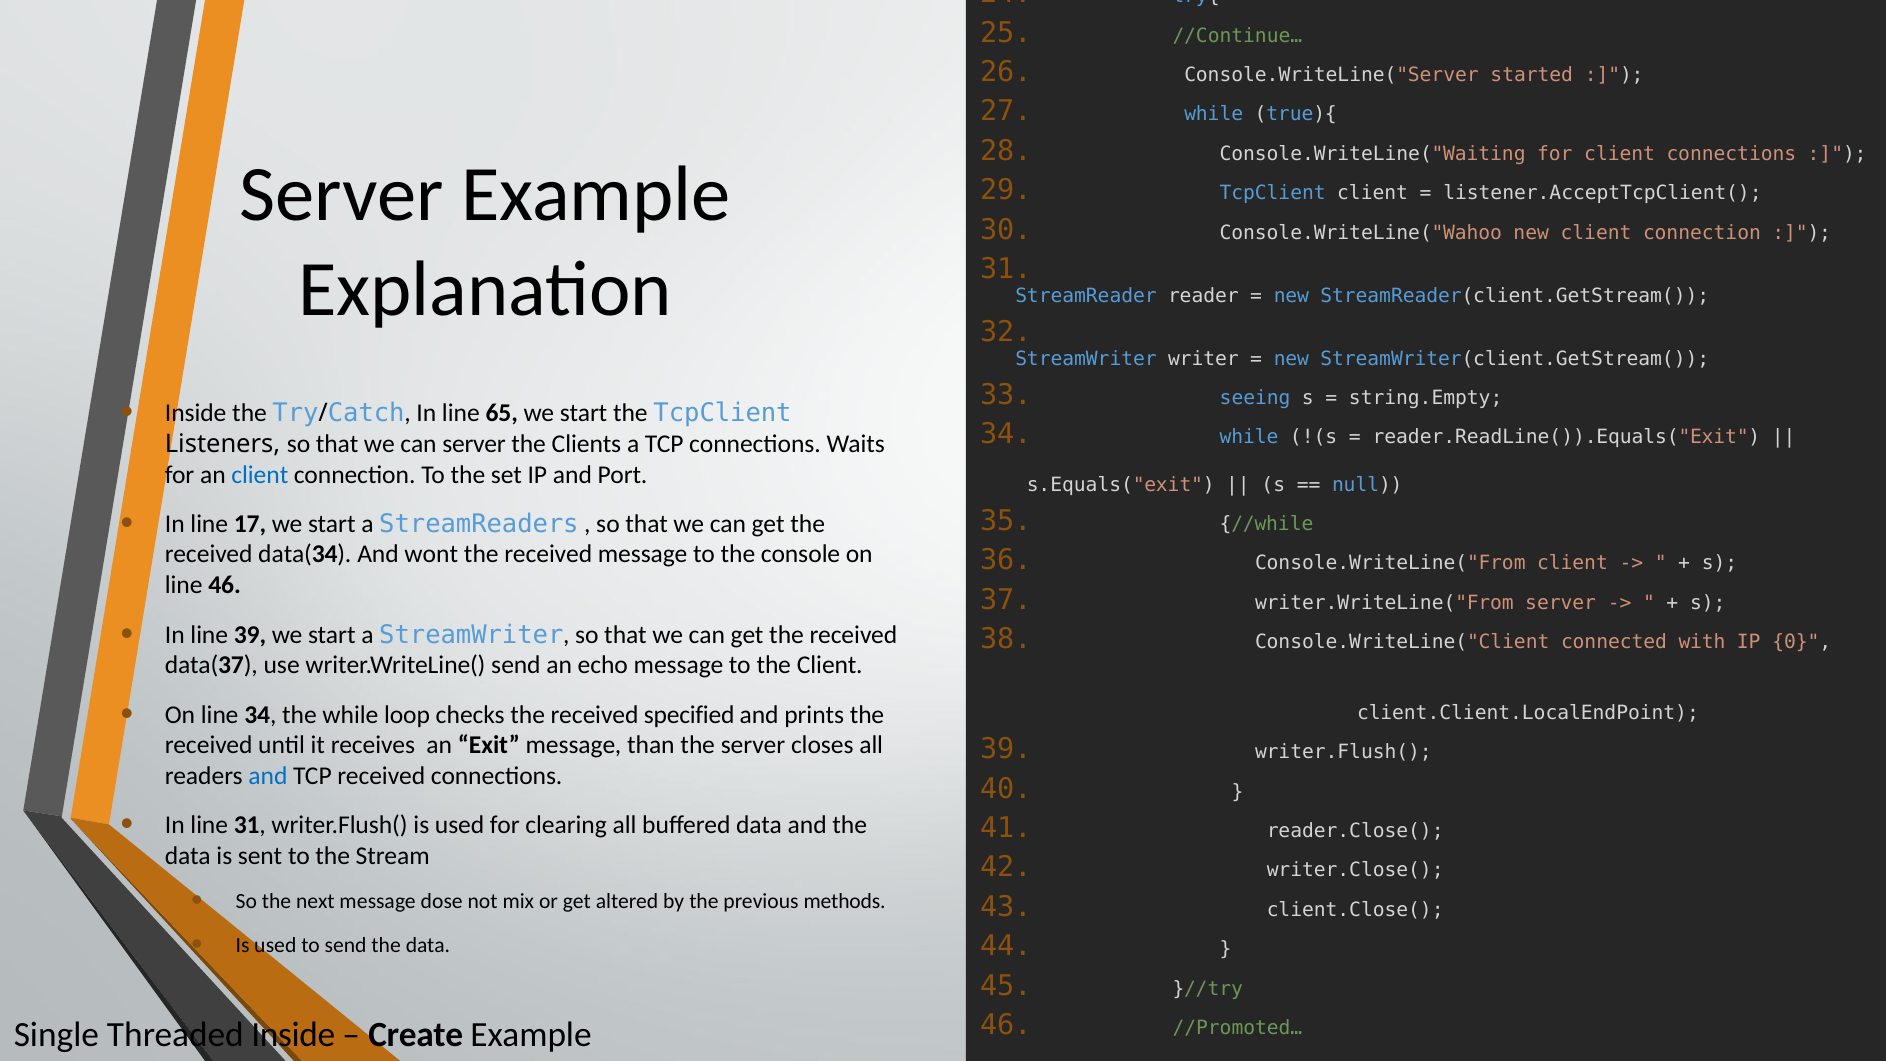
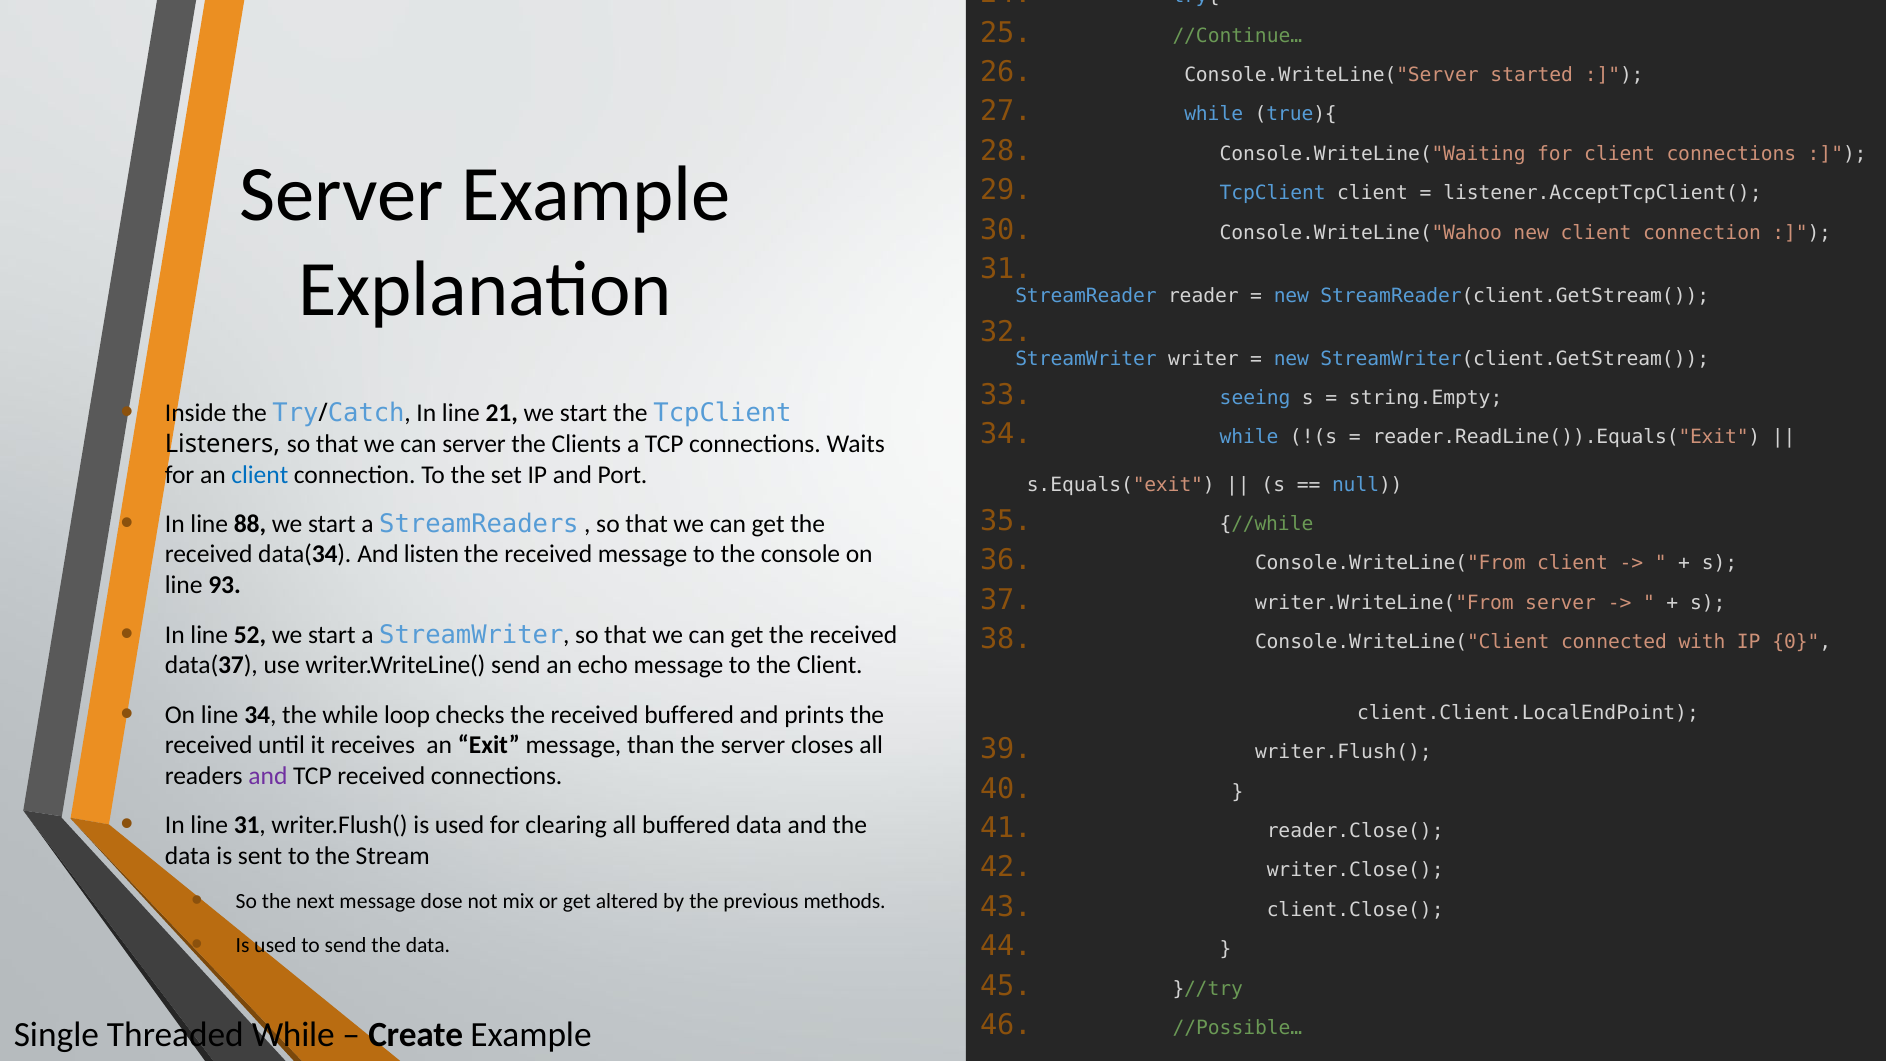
65: 65 -> 21 (502, 413)
17: 17 -> 88 (250, 524)
wont: wont -> listen (431, 554)
line 46: 46 -> 93 (225, 585)
line 39: 39 -> 52 (250, 635)
received specified: specified -> buffered (689, 715)
and colour: blue -> purple (268, 776)
//Promoted…: //Promoted… -> //Possible… (1237, 1028)
Threaded Inside: Inside -> While (293, 1034)
